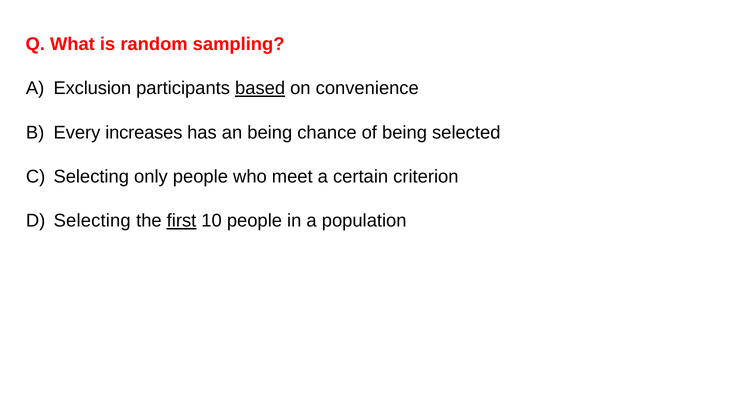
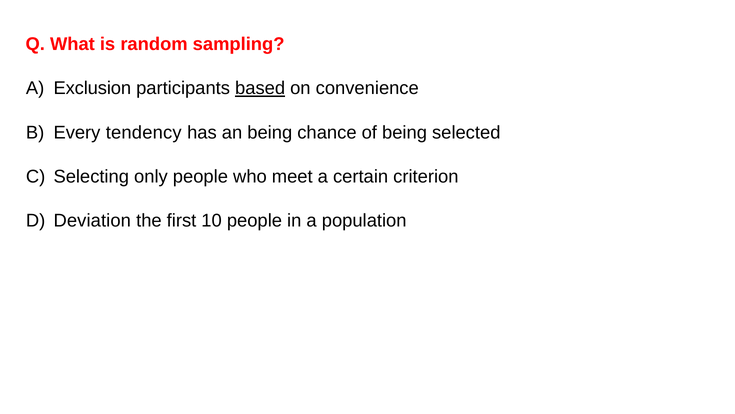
increases: increases -> tendency (144, 132)
Selecting: Selecting -> Deviation (92, 221)
first underline: present -> none (181, 221)
